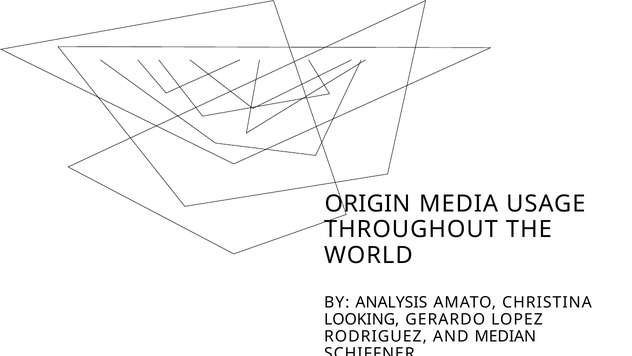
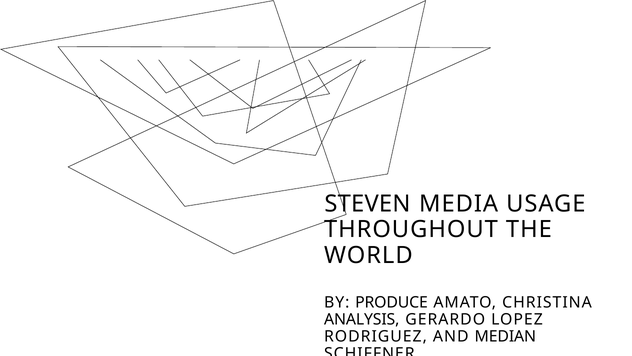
ORIGIN: ORIGIN -> STEVEN (367, 204)
ANALYSIS: ANALYSIS -> PRODUCE (391, 302)
LOOKING: LOOKING -> ANALYSIS (362, 319)
